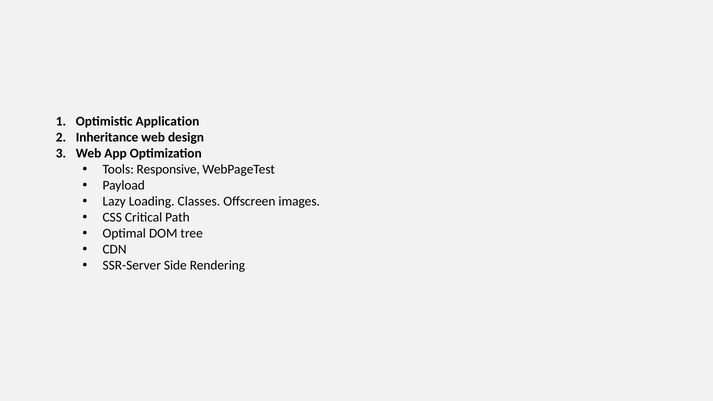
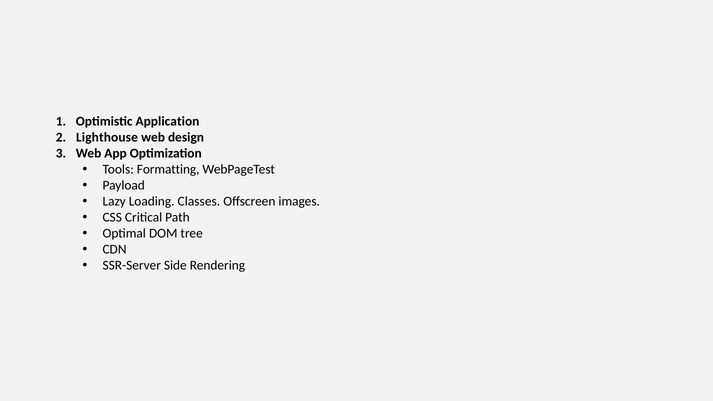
Inheritance: Inheritance -> Lighthouse (107, 137)
Responsive: Responsive -> Formatting (168, 169)
